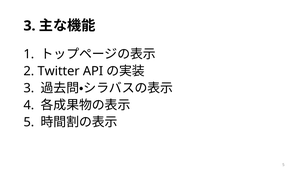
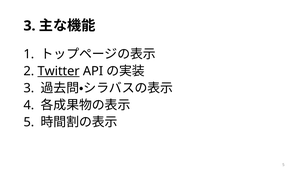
Twitter underline: none -> present (59, 71)
